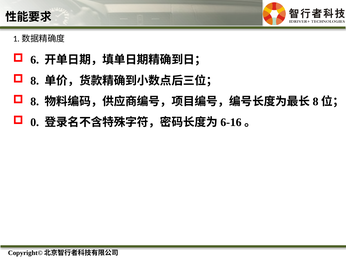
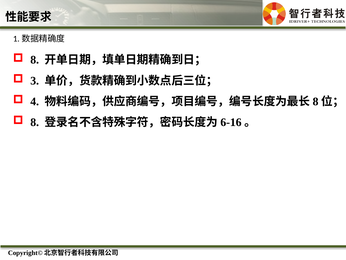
6: 6 -> 8 (35, 60)
8: 8 -> 3 (35, 81)
8: 8 -> 4 (35, 101)
0: 0 -> 8 (35, 122)
